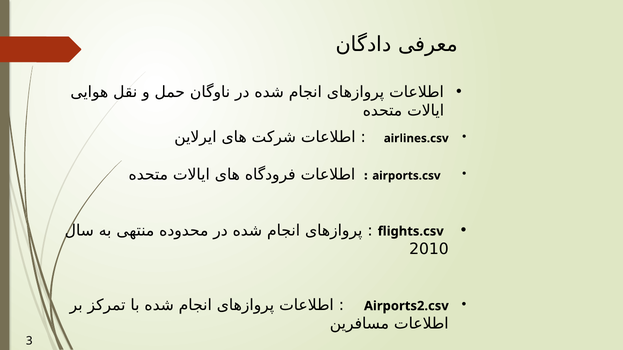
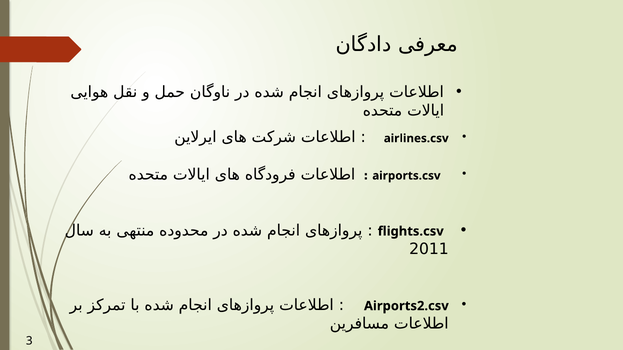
2010: 2010 -> 2011 (429, 249)
